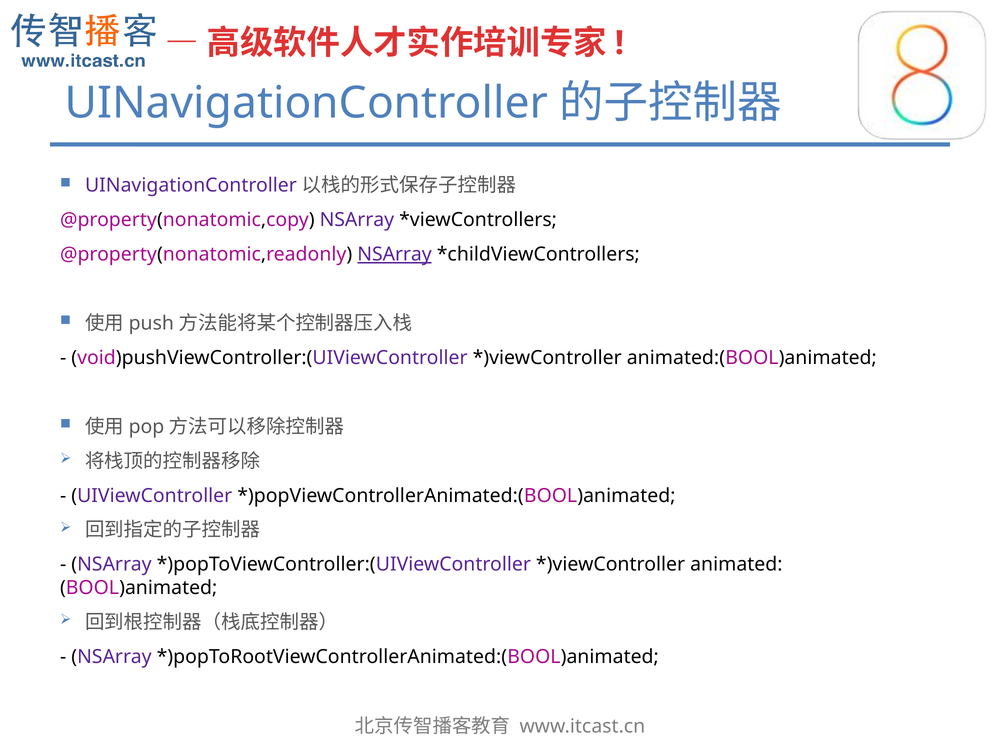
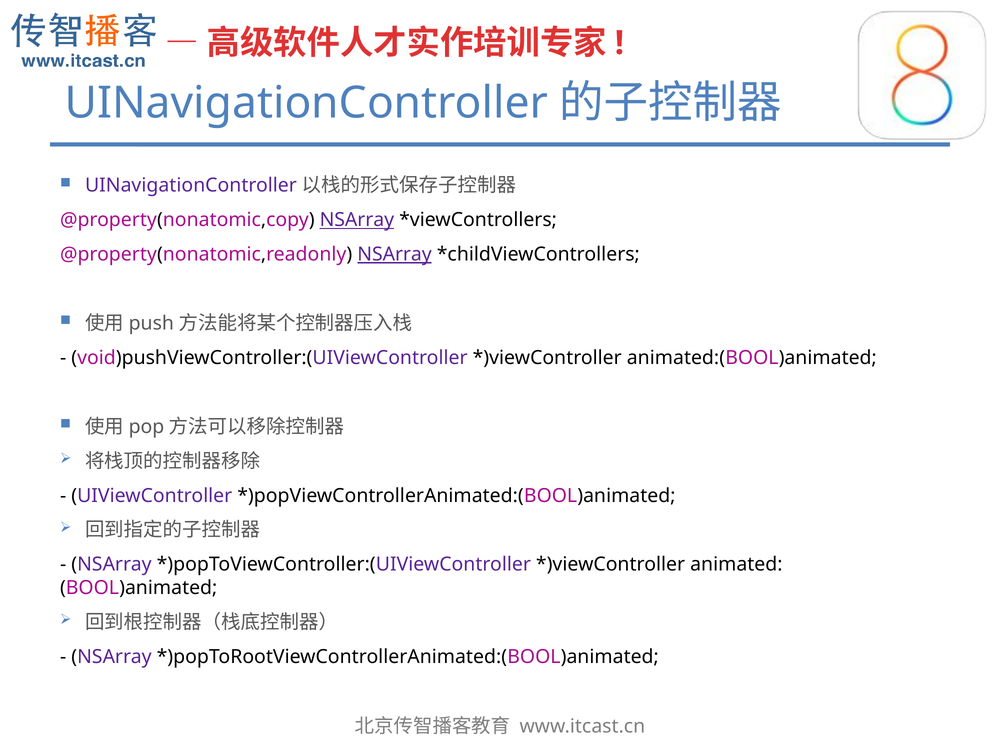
NSArray underline: none -> present (357, 220)
